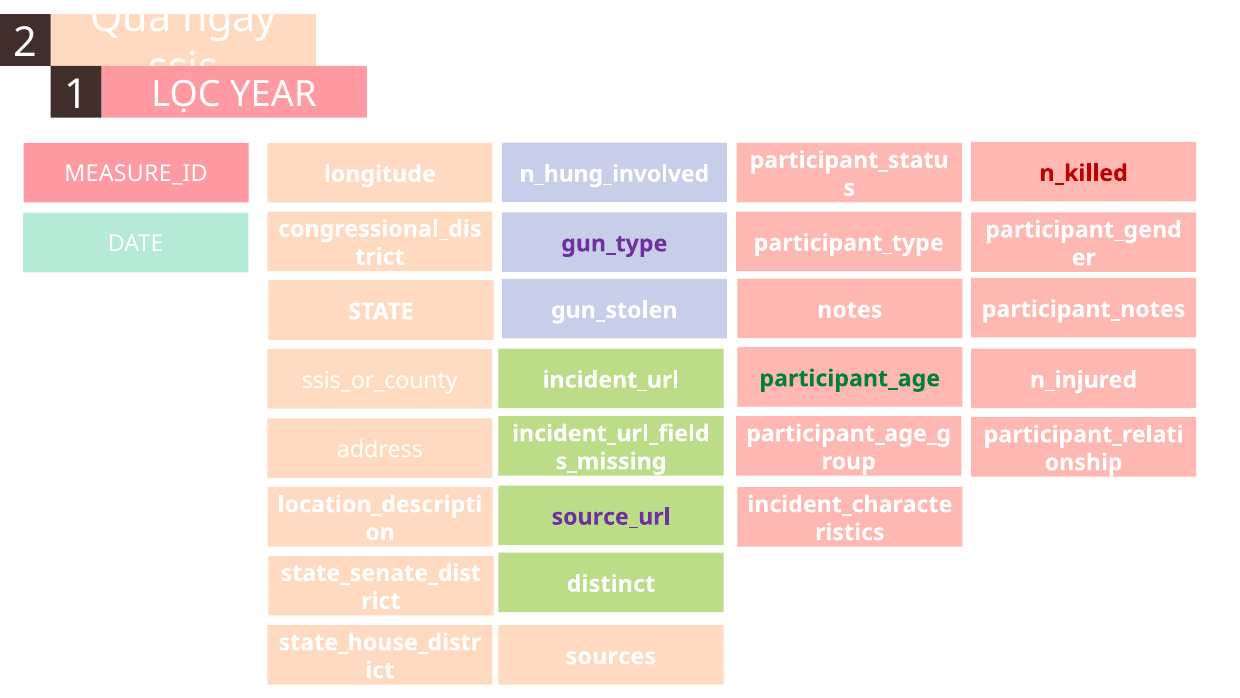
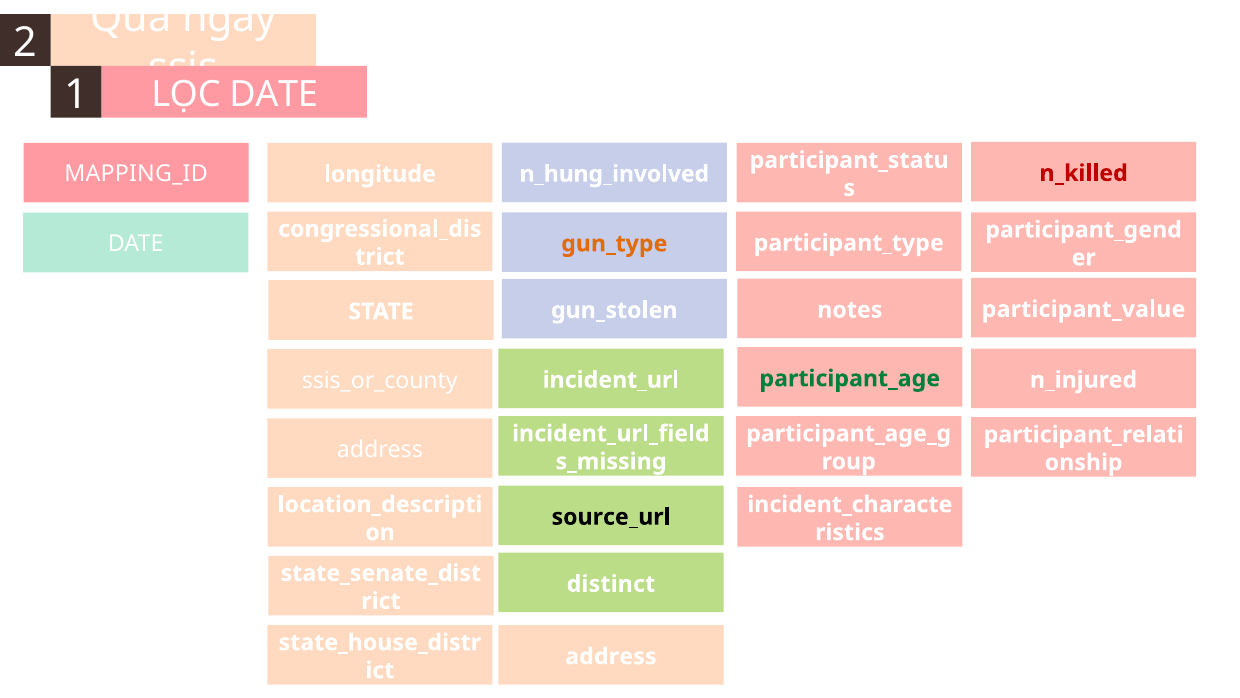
YEAR: YEAR -> DATE (274, 94)
MEASURE_ID: MEASURE_ID -> MAPPING_ID (136, 174)
gun_type colour: purple -> orange (614, 244)
participant_notes: participant_notes -> participant_value (1084, 309)
source_url colour: purple -> black (611, 517)
sources: sources -> address (611, 656)
